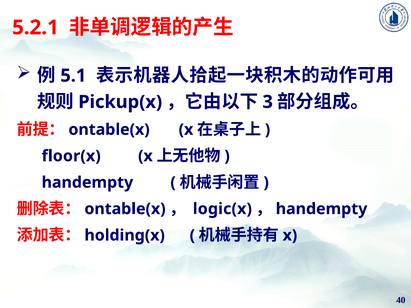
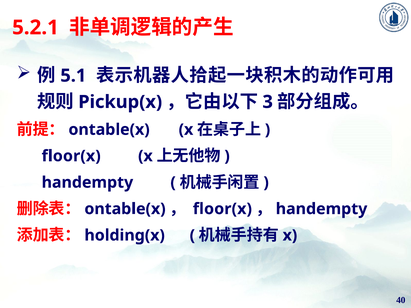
logic(x: logic(x -> floor(x (222, 209)
